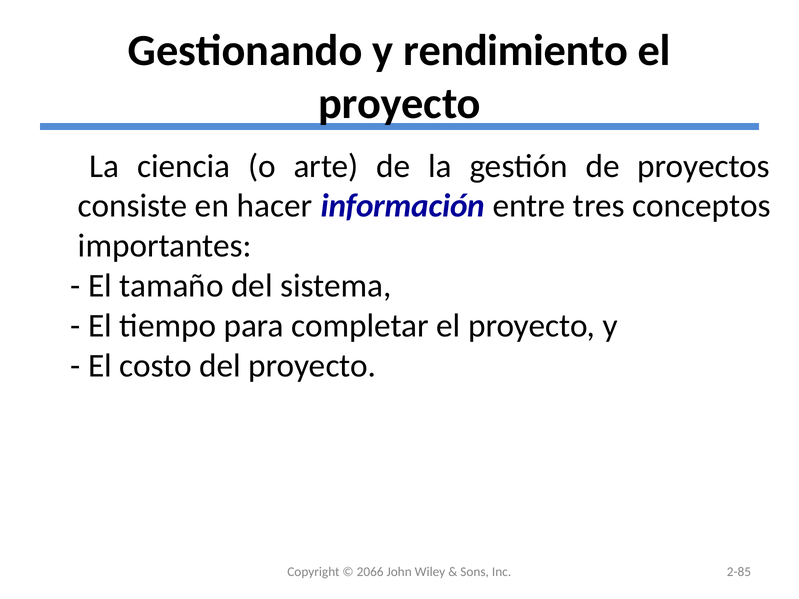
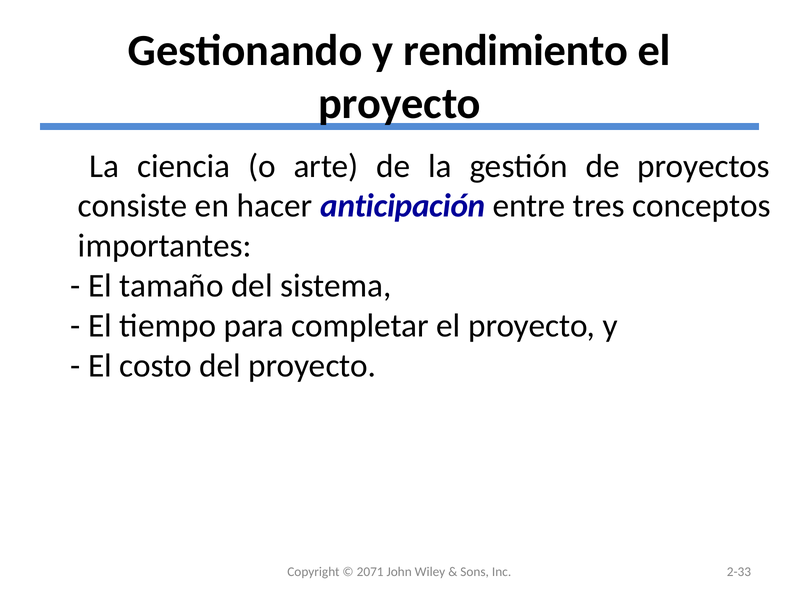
información: información -> anticipación (403, 206)
2066: 2066 -> 2071 (370, 572)
2-85: 2-85 -> 2-33 (739, 572)
